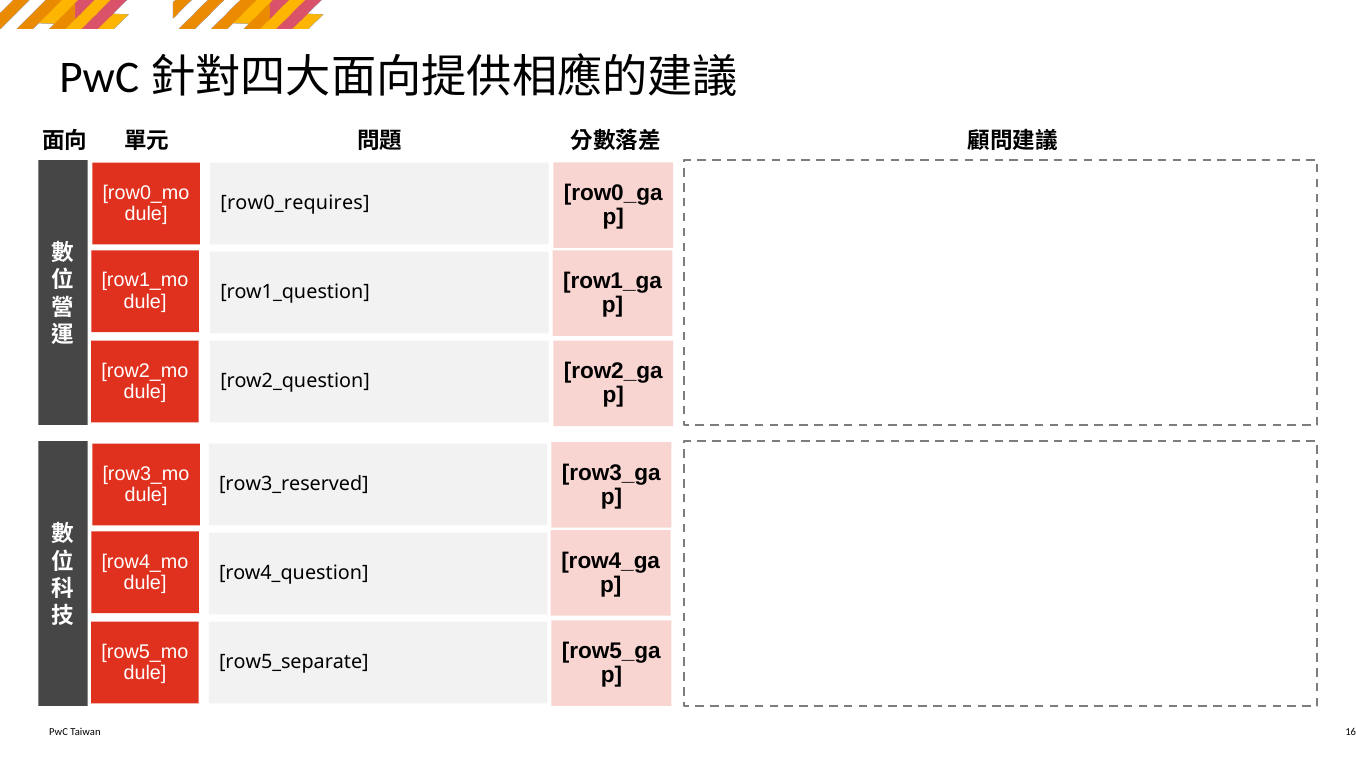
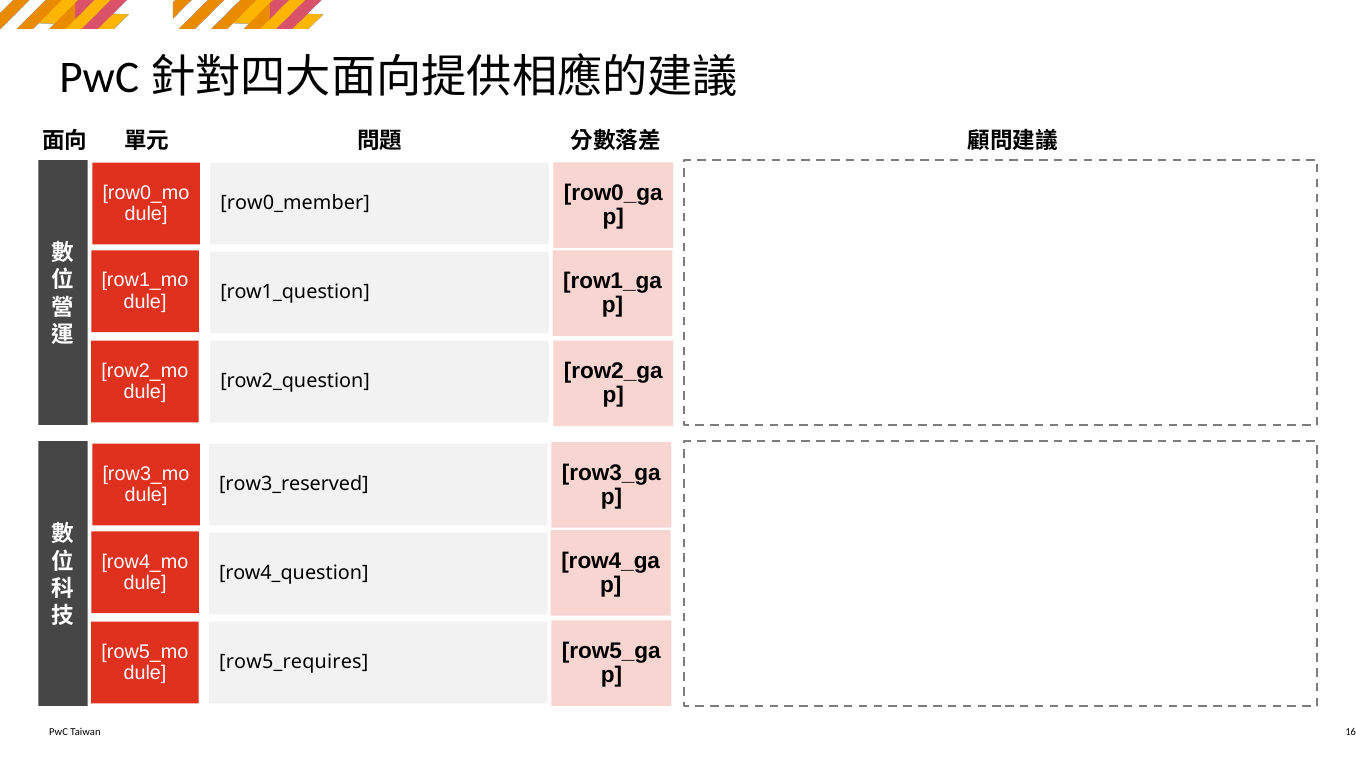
row0_requires: row0_requires -> row0_member (295, 203)
row5_separate: row5_separate -> row5_requires (294, 662)
